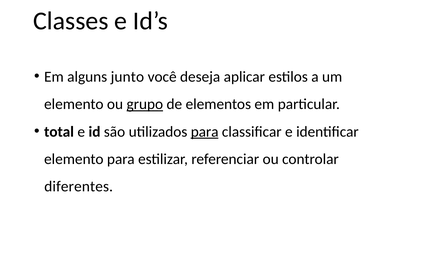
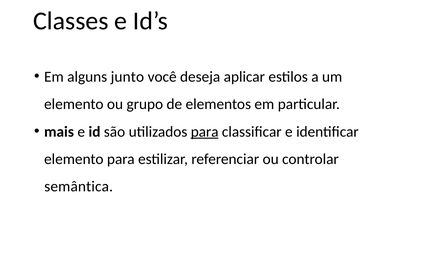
grupo underline: present -> none (145, 104)
total: total -> mais (59, 132)
diferentes: diferentes -> semântica (79, 187)
